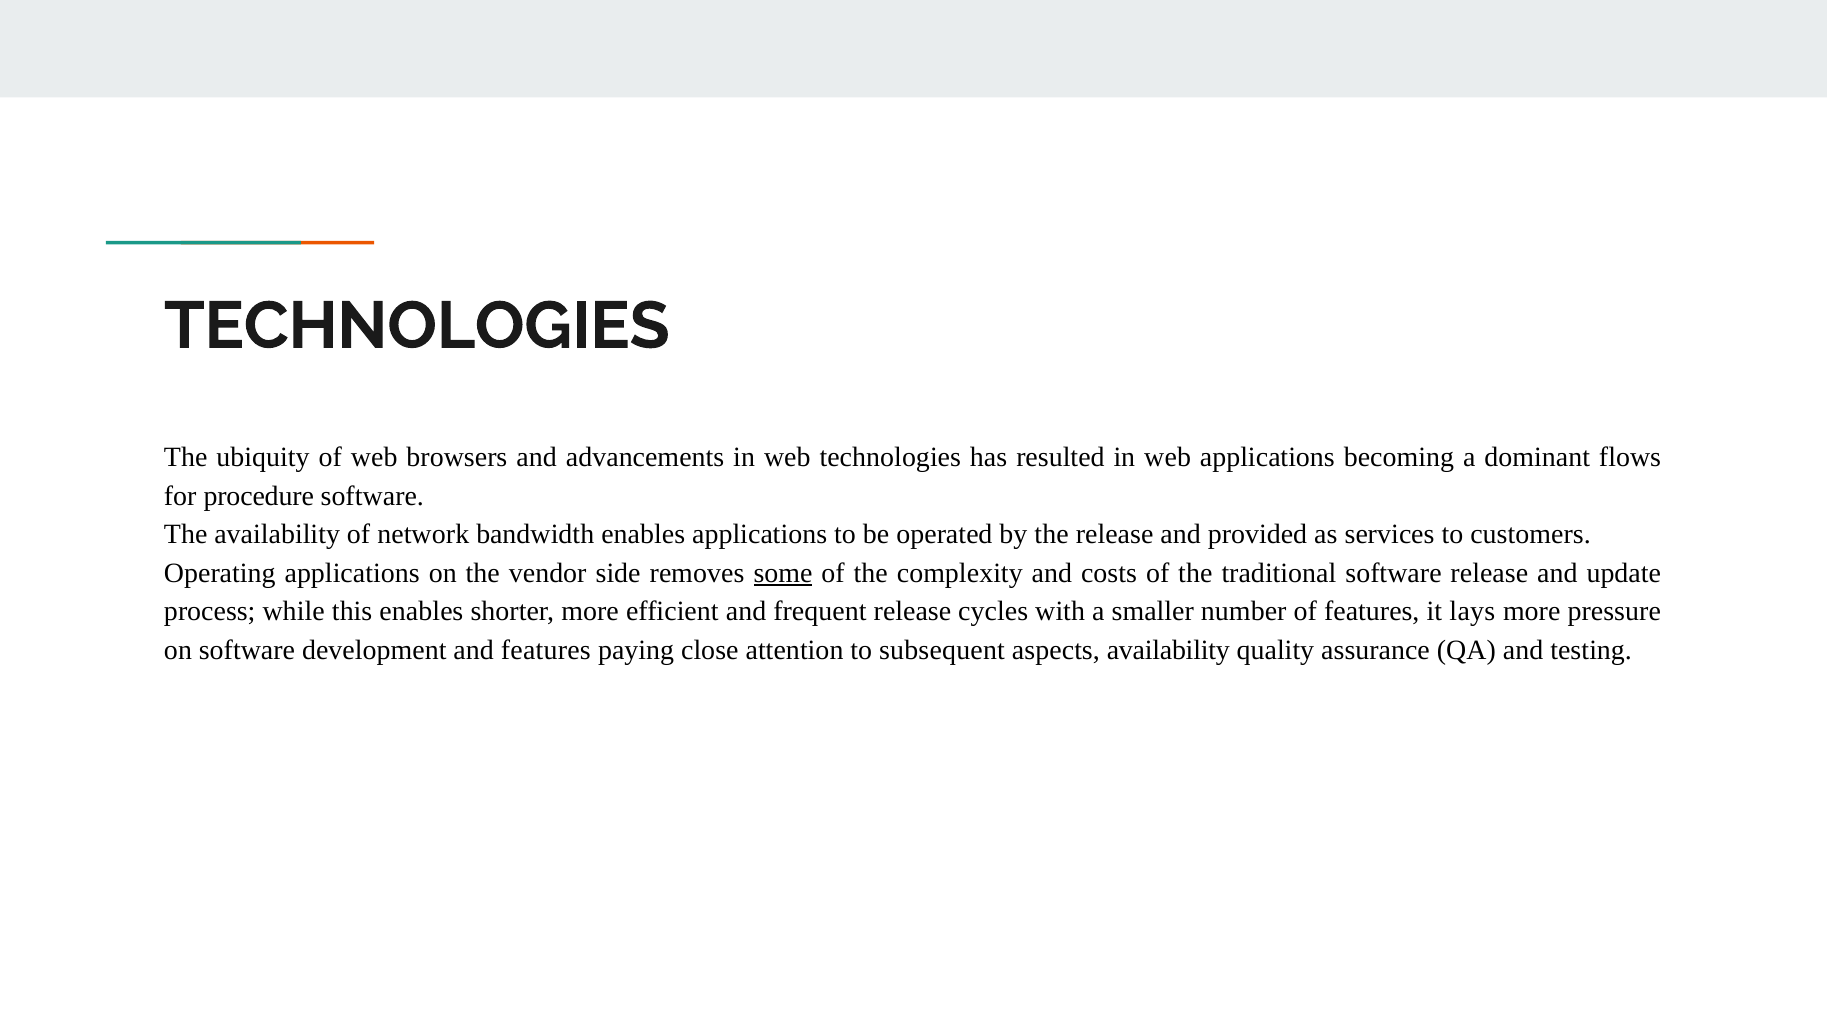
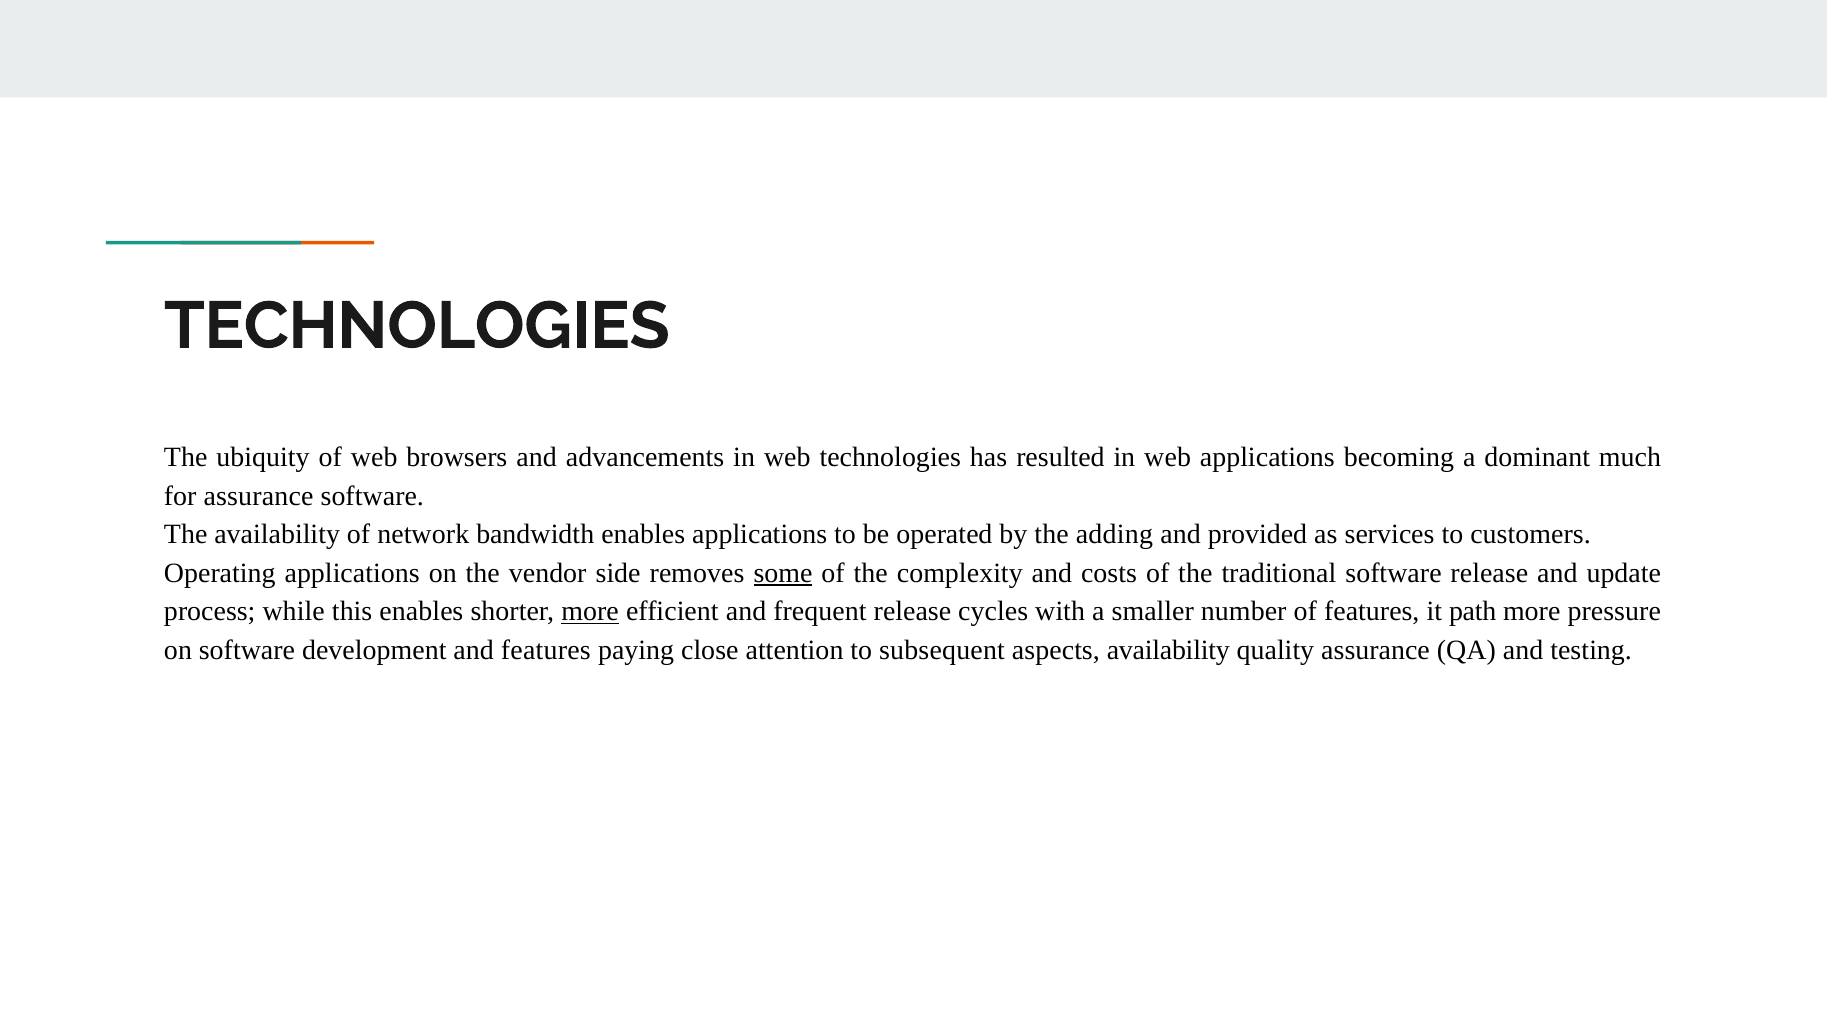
flows: flows -> much (1630, 457)
for procedure: procedure -> assurance (259, 496)
the release: release -> adding (1114, 534)
more underline: none -> present (590, 611)
lays: lays -> path (1473, 611)
